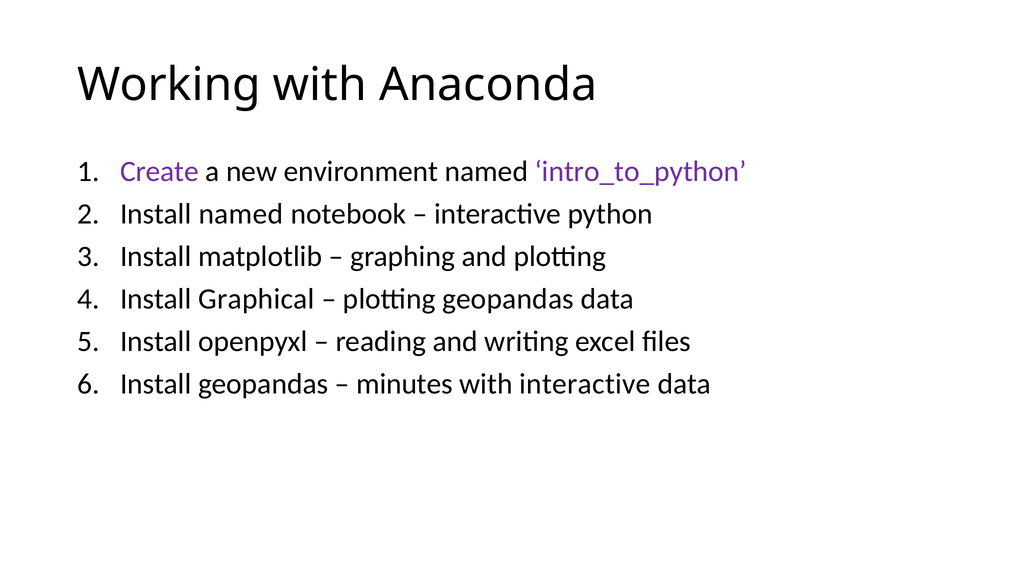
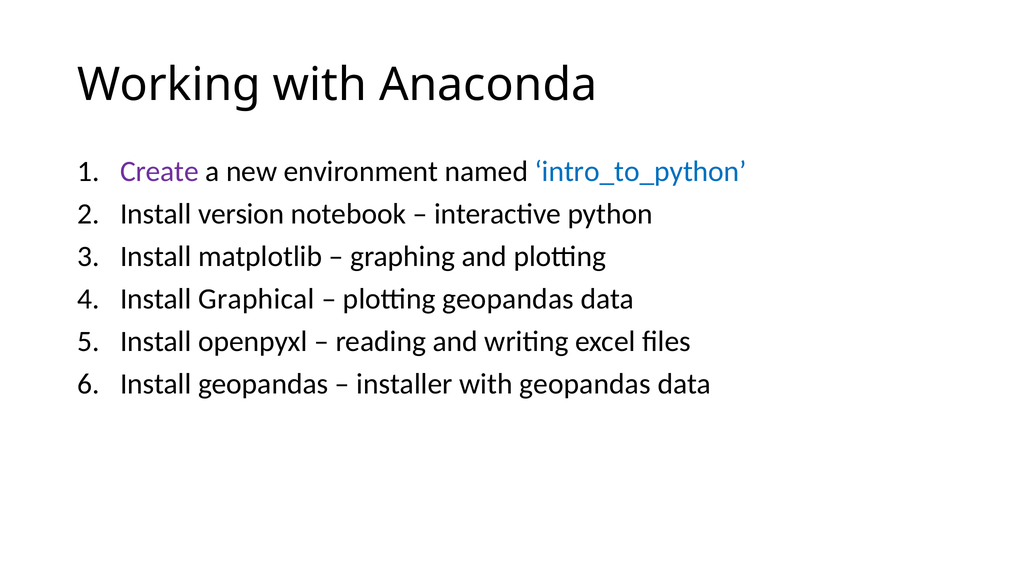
intro_to_python colour: purple -> blue (641, 171)
Install named: named -> version (241, 214)
minutes: minutes -> installer (404, 384)
with interactive: interactive -> geopandas (585, 384)
